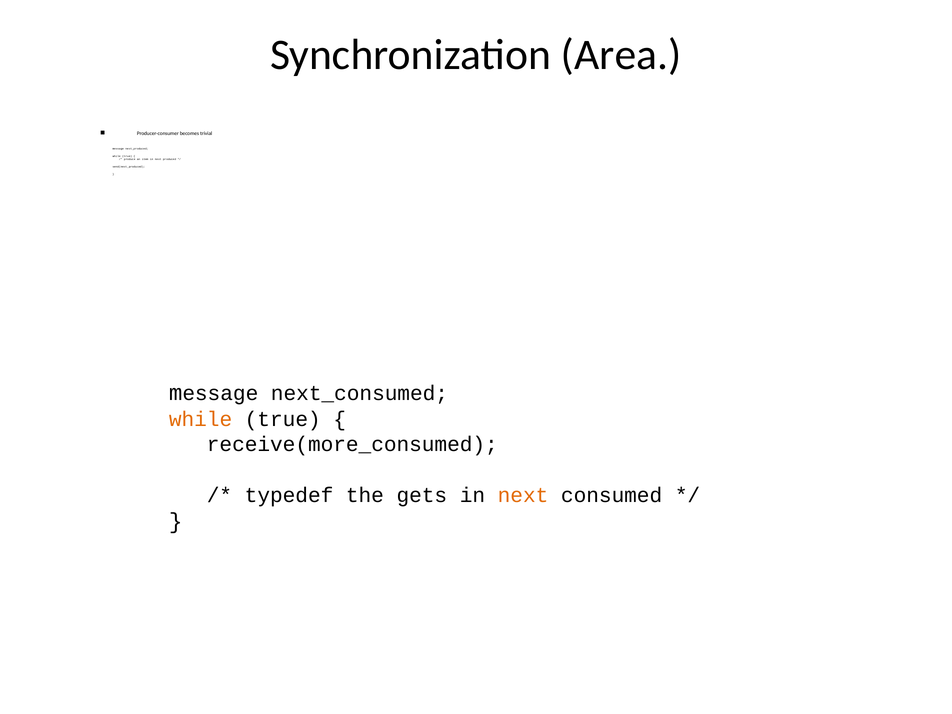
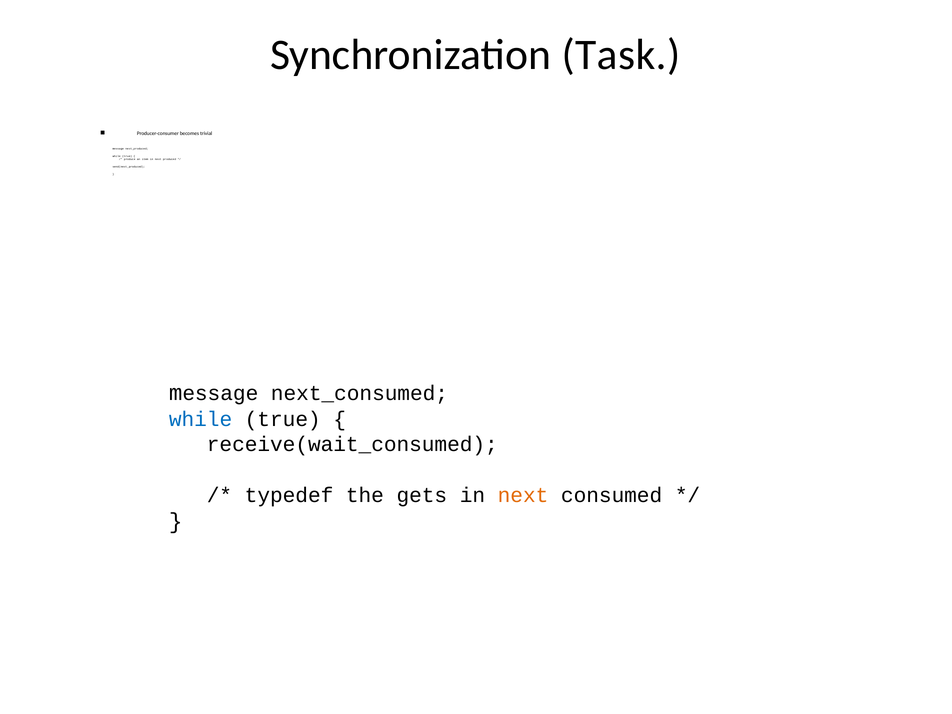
Area: Area -> Task (621, 55)
while colour: orange -> blue (201, 419)
receive(more_consumed: receive(more_consumed -> receive(wait_consumed (352, 445)
